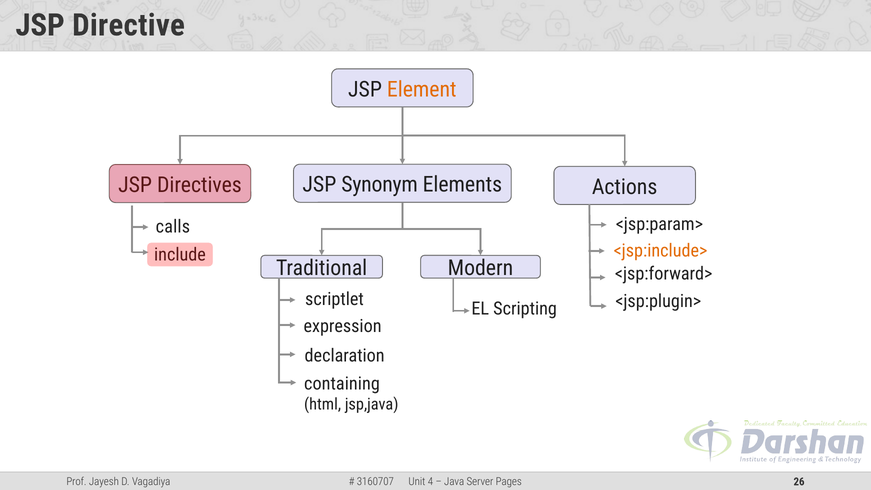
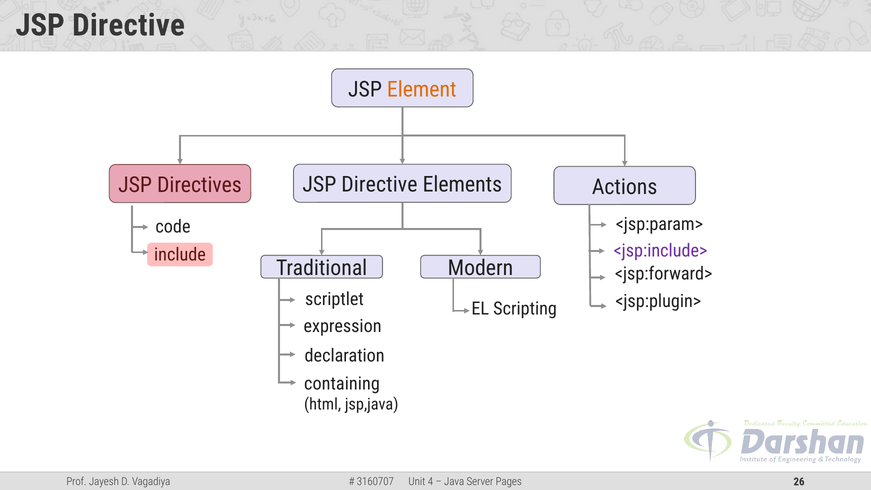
Synonym: Synonym -> Directive (379, 185)
calls: calls -> code (173, 227)
<jsp:include> colour: orange -> purple (661, 251)
